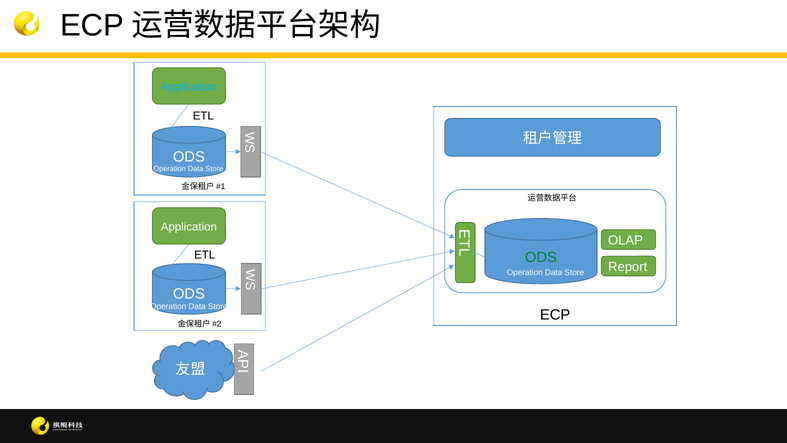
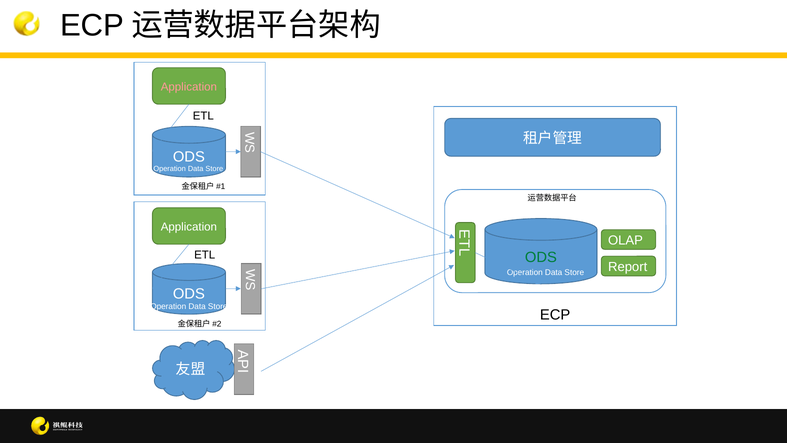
Application colour: light blue -> pink (189, 87)
